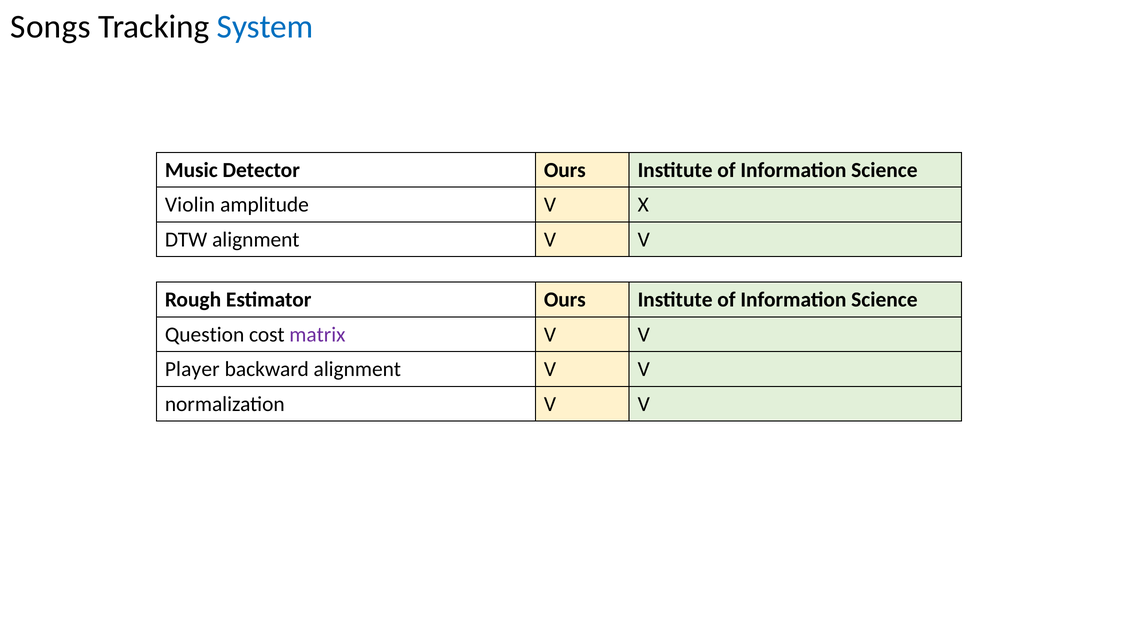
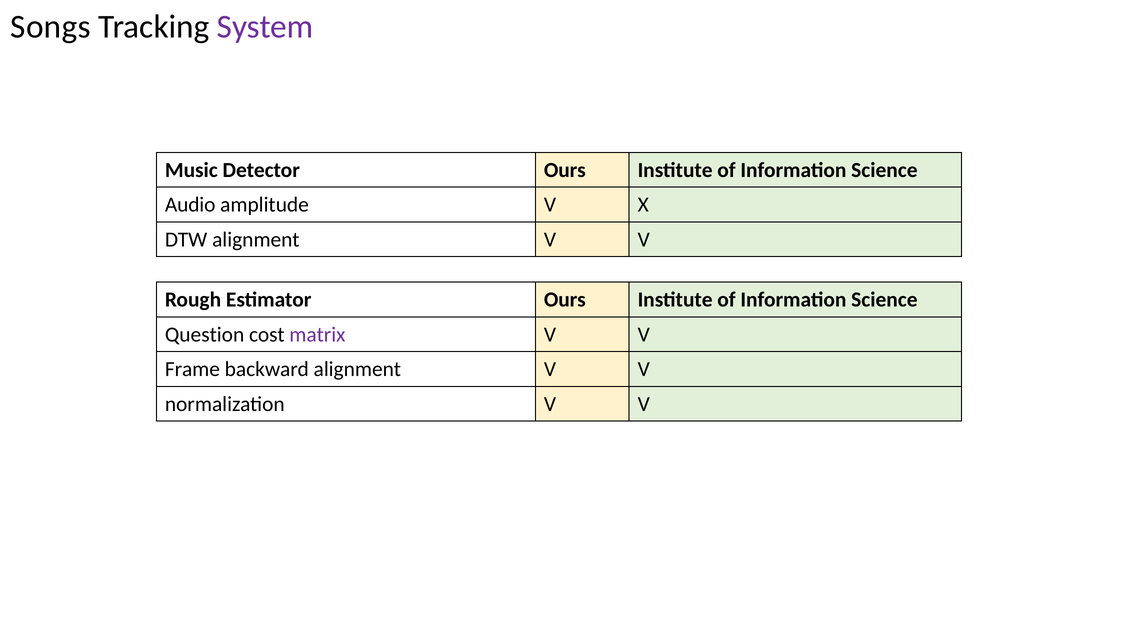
System colour: blue -> purple (265, 27)
Violin: Violin -> Audio (190, 205)
Player: Player -> Frame (192, 369)
